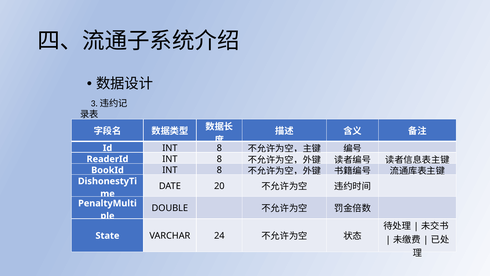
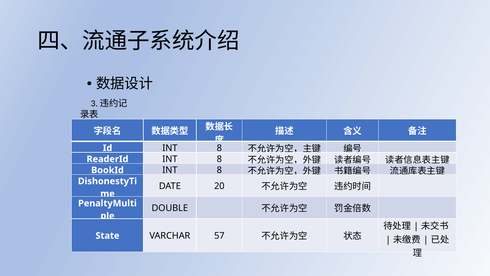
24: 24 -> 57 (219, 235)
